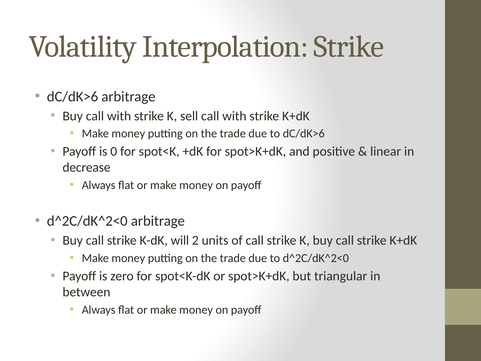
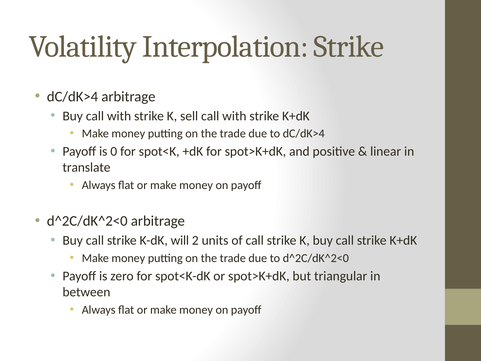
dC/dK>6: dC/dK>6 -> dC/dK>4 (73, 96)
to dC/dK>6: dC/dK>6 -> dC/dK>4 (304, 133)
decrease: decrease -> translate (86, 167)
